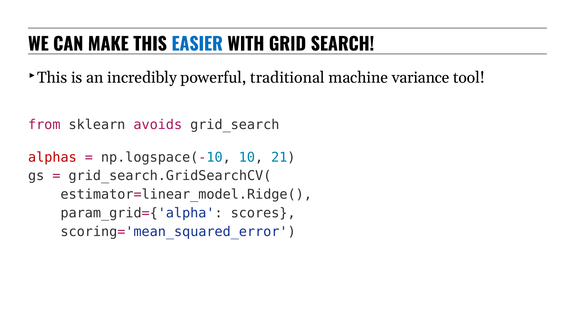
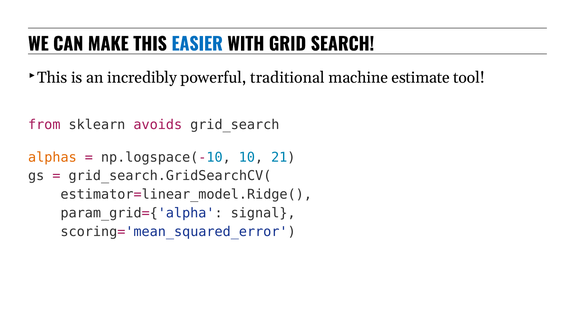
variance: variance -> estimate (421, 78)
alphas colour: red -> orange (52, 157)
scores: scores -> signal (263, 213)
